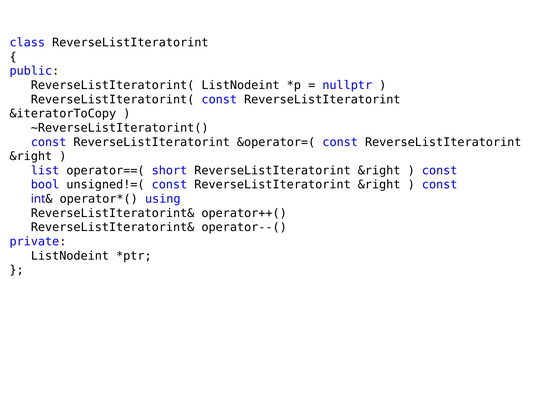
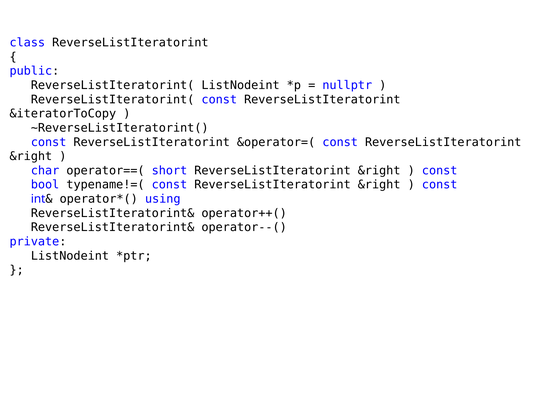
list: list -> char (45, 170)
unsigned!=(: unsigned!=( -> typename!=( (105, 185)
